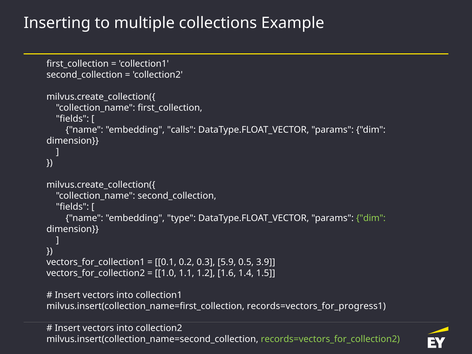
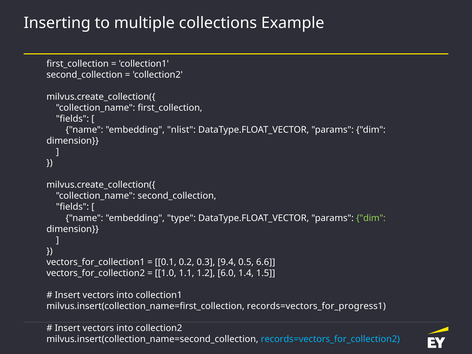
calls: calls -> nlist (181, 130)
5.9: 5.9 -> 9.4 (227, 262)
3.9: 3.9 -> 6.6 (266, 262)
1.6: 1.6 -> 6.0 (227, 273)
records=vectors_for_collection2 colour: light green -> light blue (330, 339)
